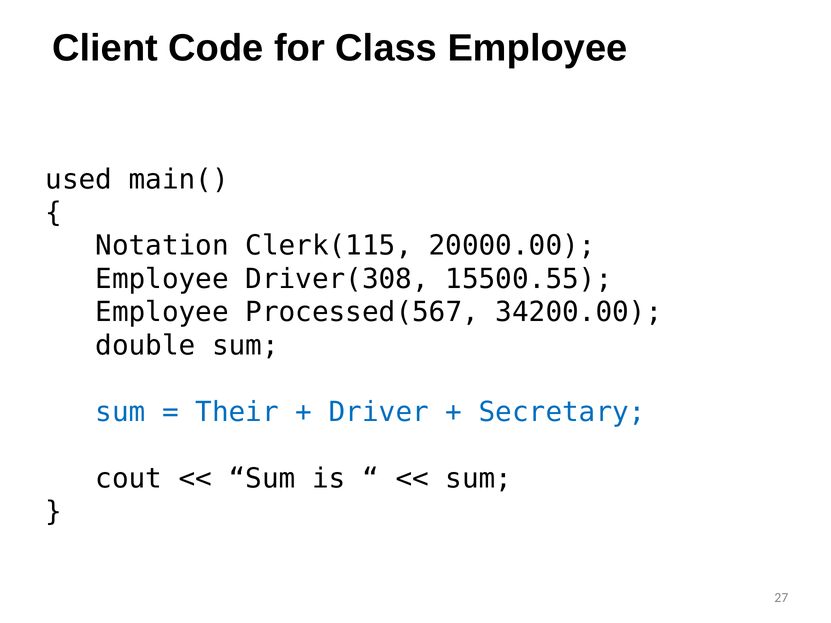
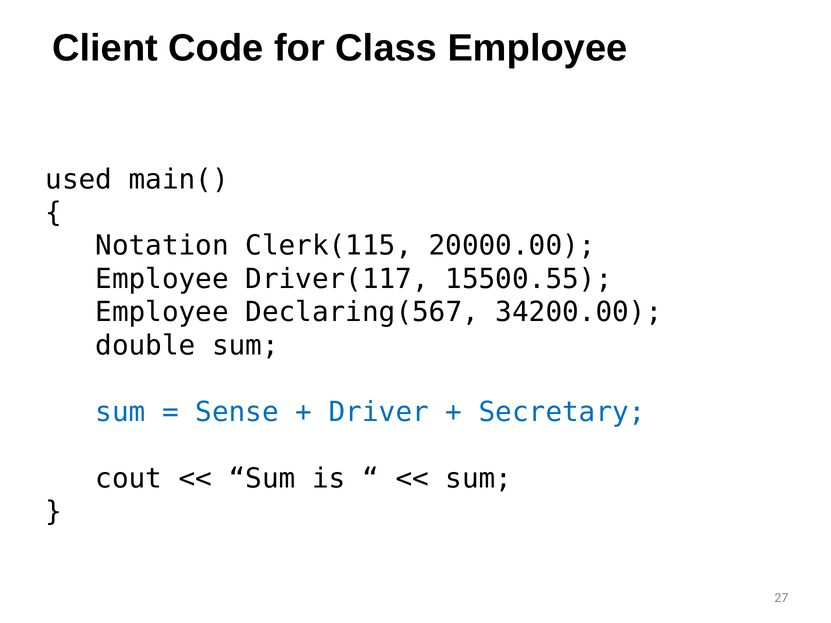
Driver(308: Driver(308 -> Driver(117 (337, 279)
Processed(567: Processed(567 -> Declaring(567 (362, 312)
Their: Their -> Sense (237, 412)
